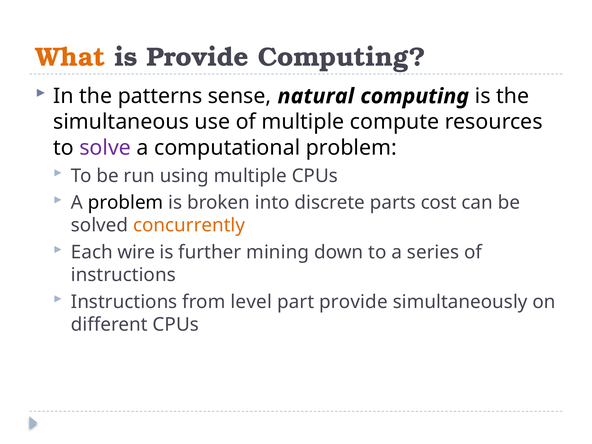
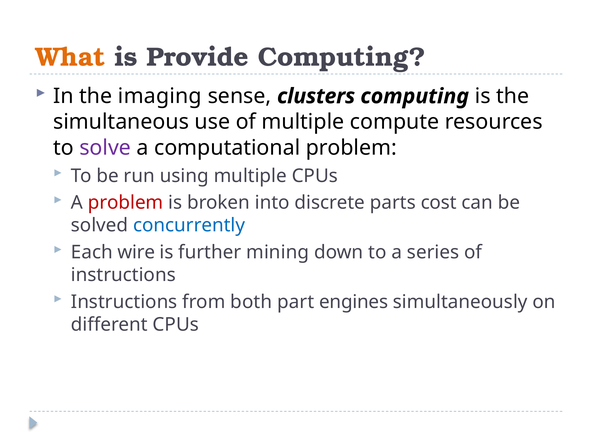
patterns: patterns -> imaging (160, 96)
natural: natural -> clusters (316, 96)
problem colour: black -> red (126, 203)
concurrently colour: orange -> blue (189, 225)
level: level -> both (251, 302)
part provide: provide -> engines (354, 302)
